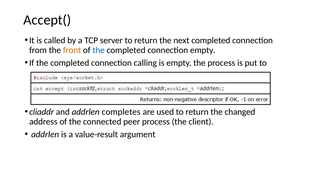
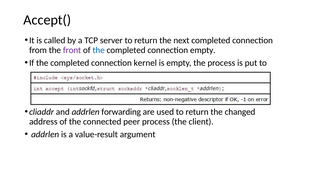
front colour: orange -> purple (72, 50)
calling: calling -> kernel (145, 63)
completes: completes -> forwarding (121, 112)
